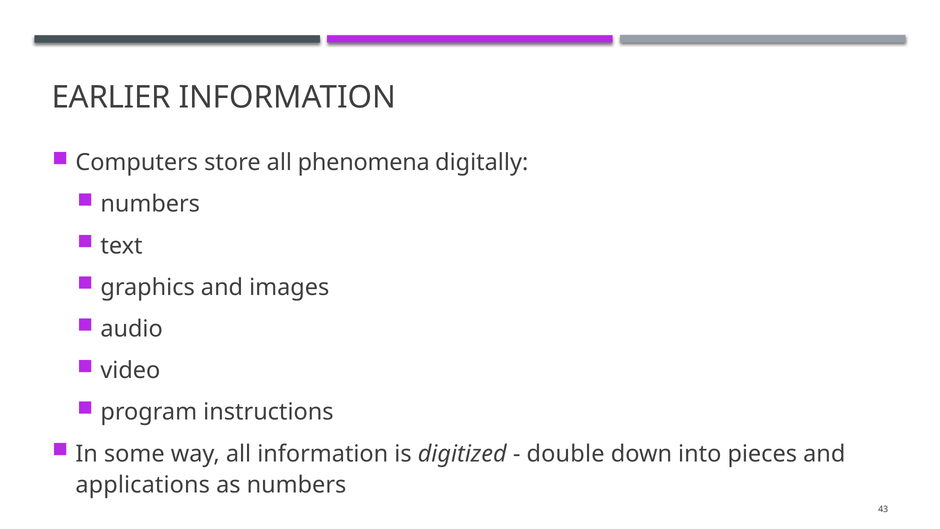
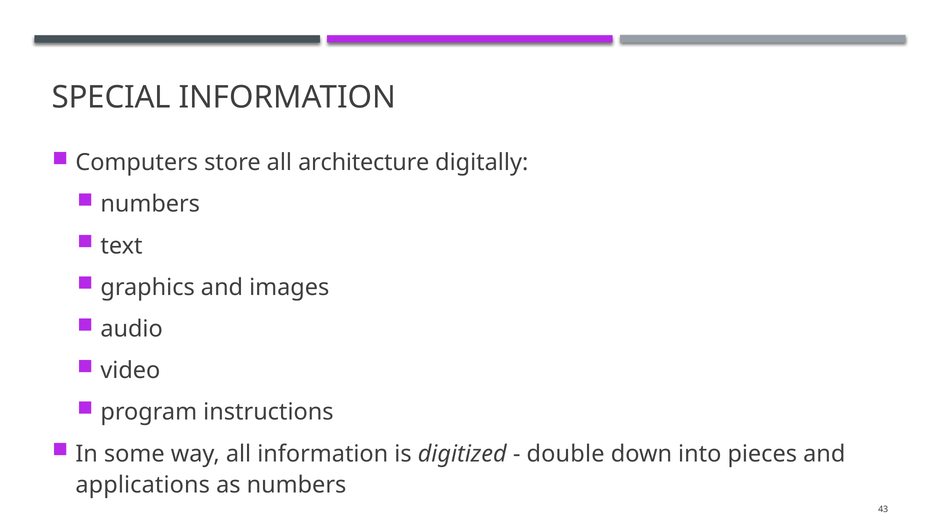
EARLIER: EARLIER -> SPECIAL (111, 97)
phenomena: phenomena -> architecture (364, 163)
